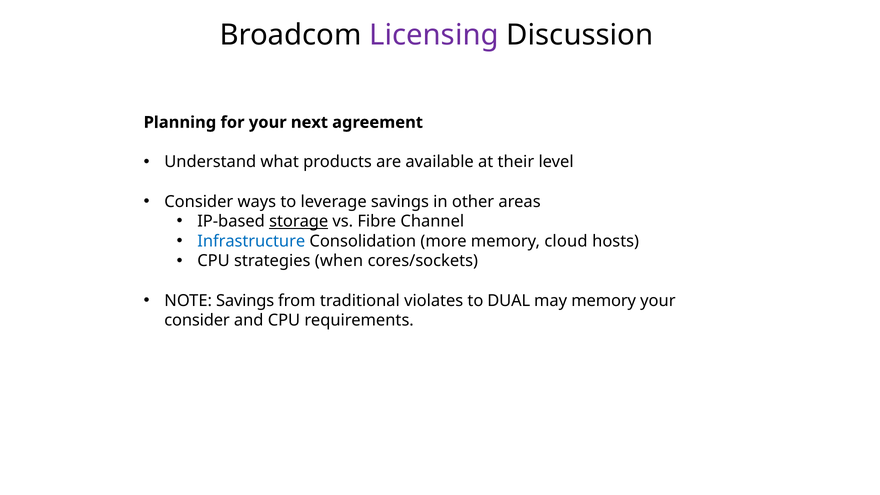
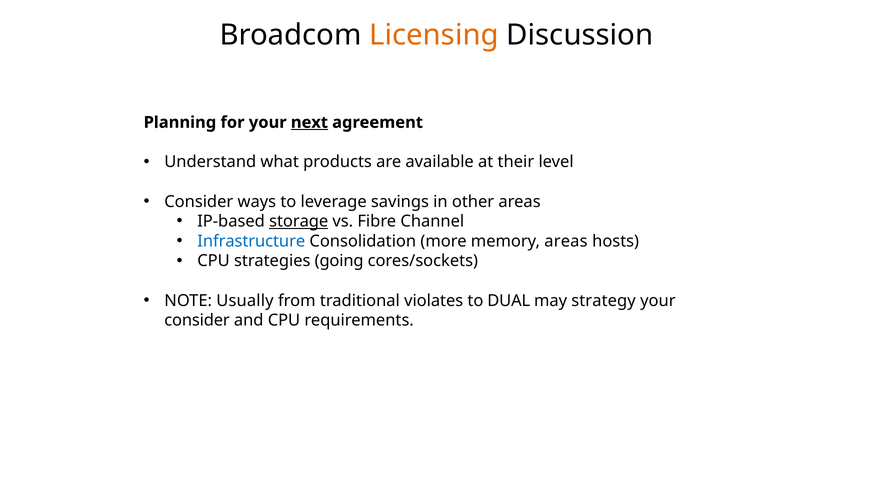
Licensing colour: purple -> orange (434, 35)
next underline: none -> present (309, 122)
memory cloud: cloud -> areas (566, 241)
when: when -> going (339, 261)
NOTE Savings: Savings -> Usually (245, 301)
may memory: memory -> strategy (604, 301)
